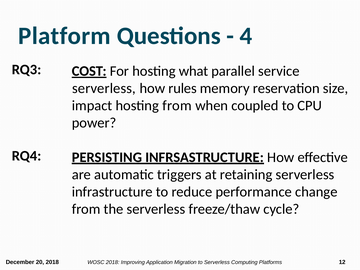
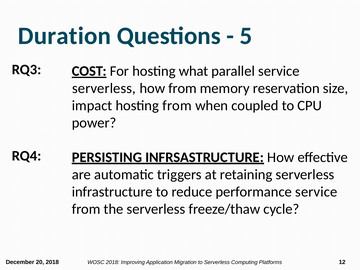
Platform: Platform -> Duration (65, 36)
4: 4 -> 5 (246, 36)
how rules: rules -> from (183, 88)
performance change: change -> service (316, 192)
